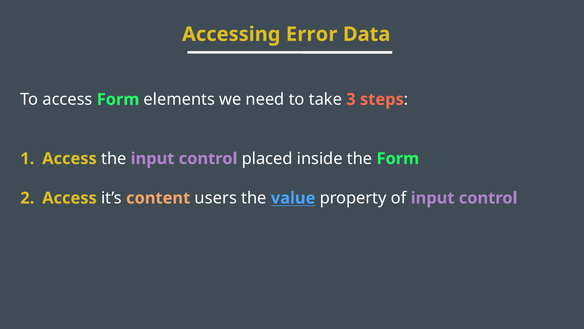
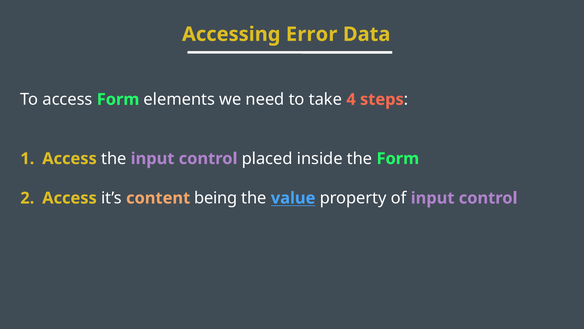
3: 3 -> 4 (351, 99)
users: users -> being (216, 198)
